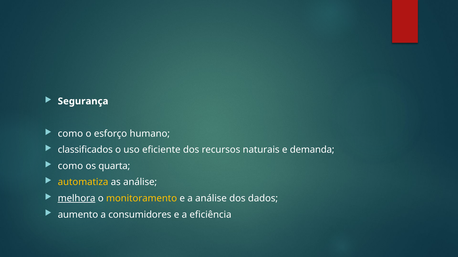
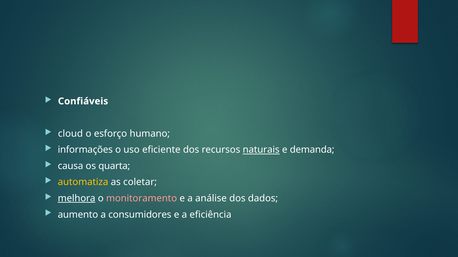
Segurança: Segurança -> Confiáveis (83, 101)
como: como -> cloud (70, 134)
classificados: classificados -> informações (85, 150)
naturais underline: none -> present (261, 150)
como: como -> causa (71, 166)
as análise: análise -> coletar (140, 183)
monitoramento colour: yellow -> pink (142, 199)
